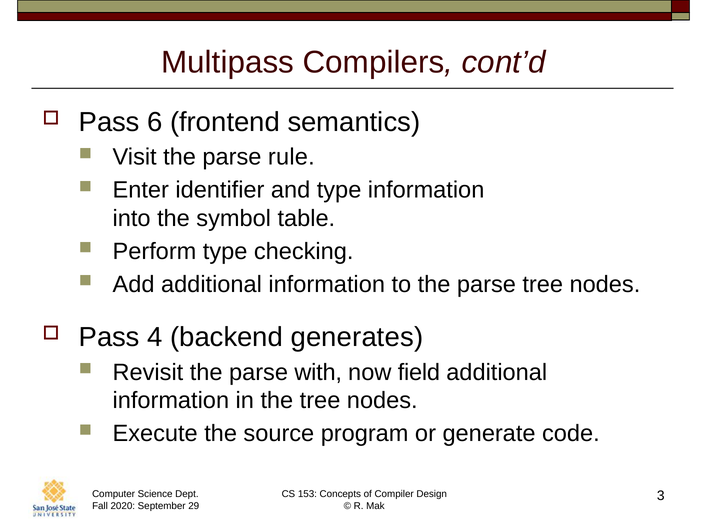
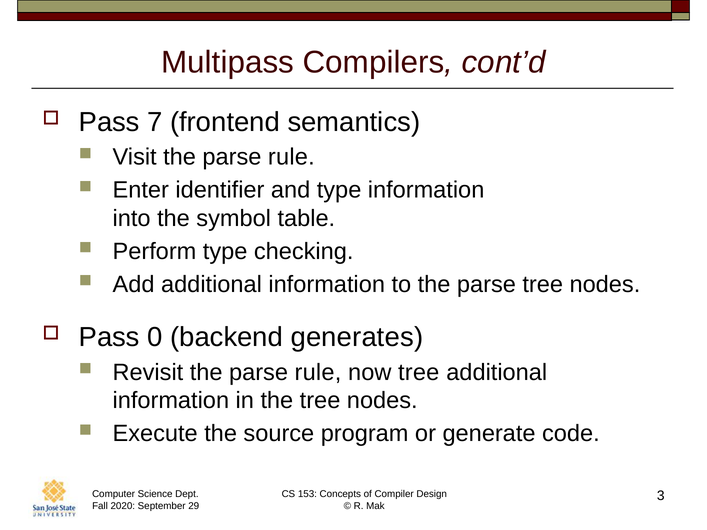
6: 6 -> 7 (155, 122)
4: 4 -> 0 (155, 337)
Revisit the parse with: with -> rule (318, 372)
now field: field -> tree (419, 372)
